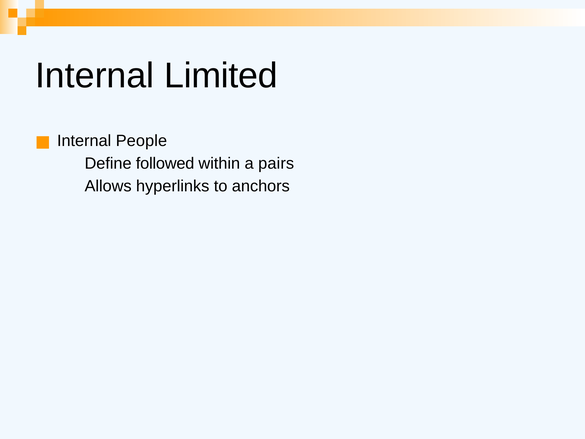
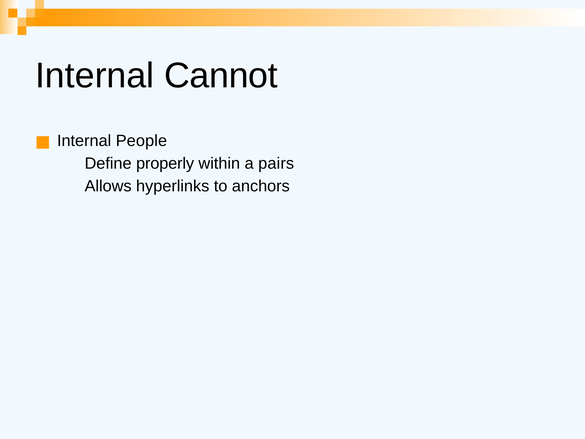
Limited: Limited -> Cannot (221, 76)
followed: followed -> properly (165, 163)
